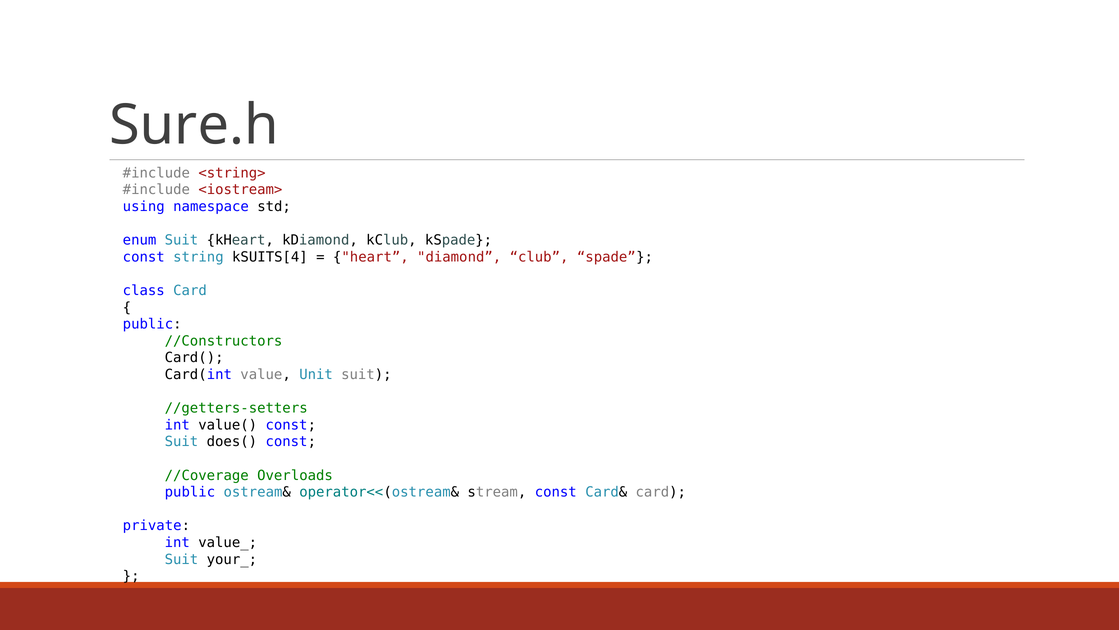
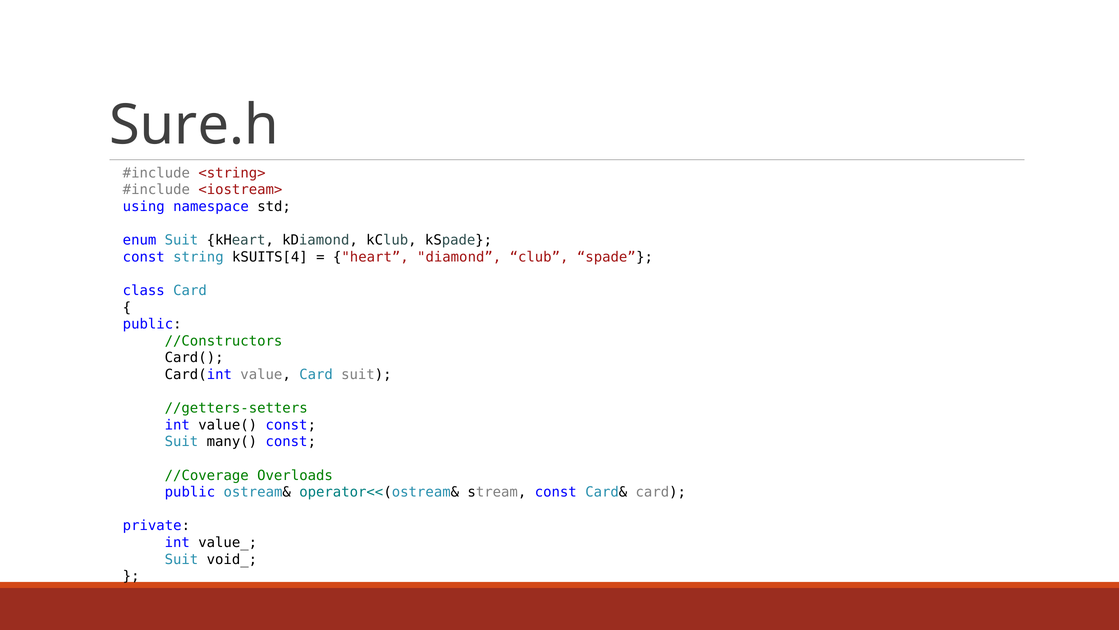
value Unit: Unit -> Card (316, 374)
does(: does( -> many( (232, 441)
your_: your_ -> void_ (232, 559)
